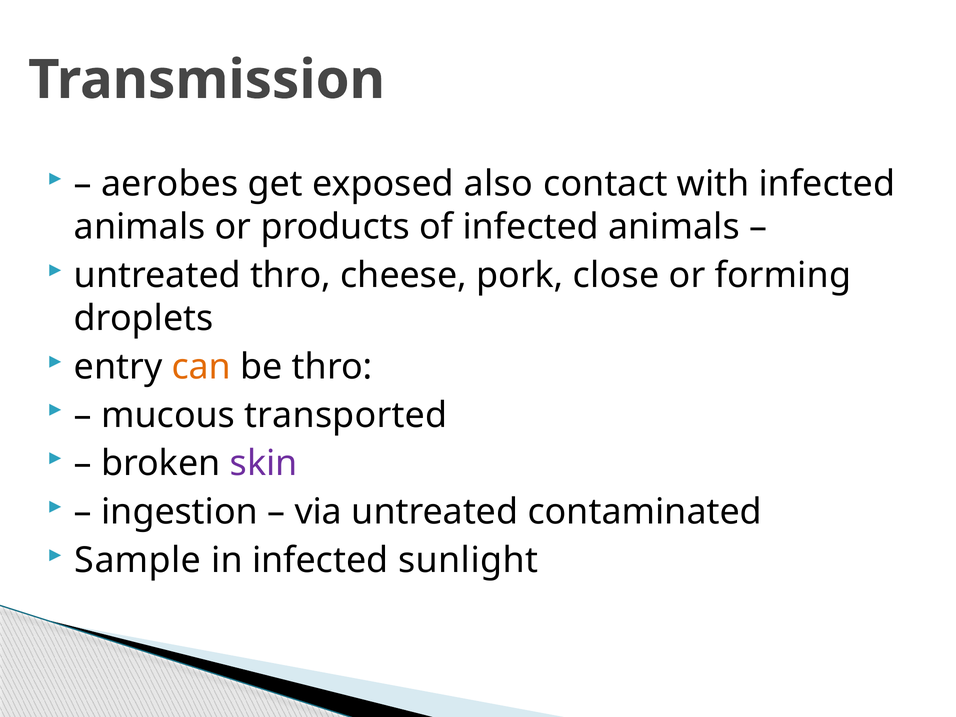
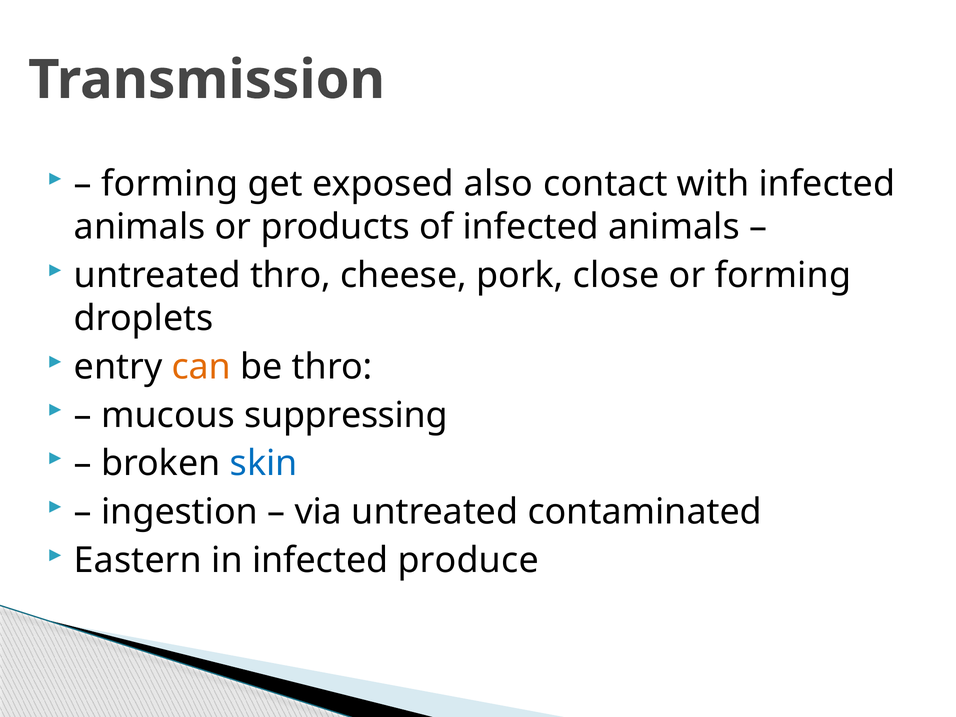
aerobes: aerobes -> forming (170, 184)
transported: transported -> suppressing (346, 415)
skin colour: purple -> blue (264, 464)
Sample: Sample -> Eastern (138, 560)
sunlight: sunlight -> produce (468, 560)
